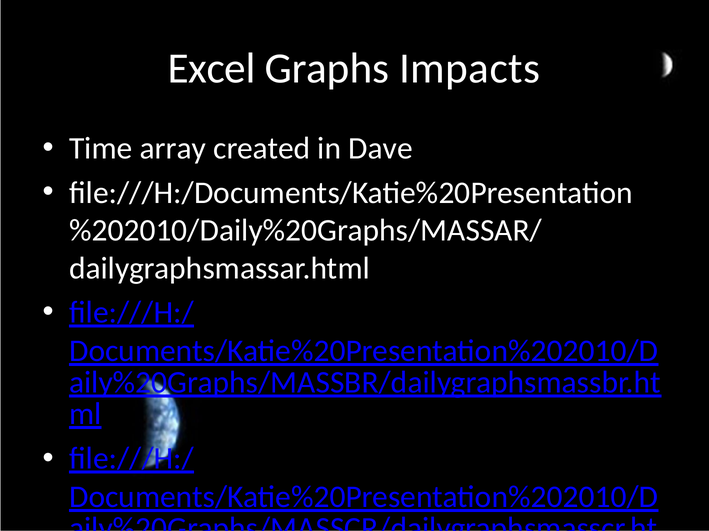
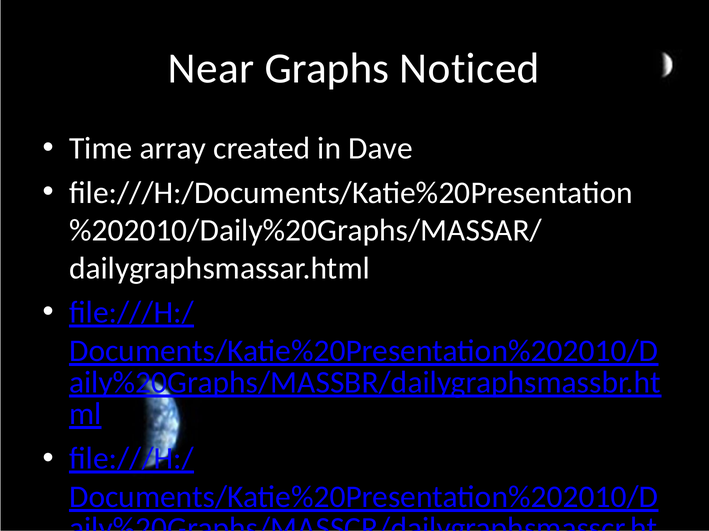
Excel: Excel -> Near (211, 69)
Impacts: Impacts -> Noticed (470, 69)
